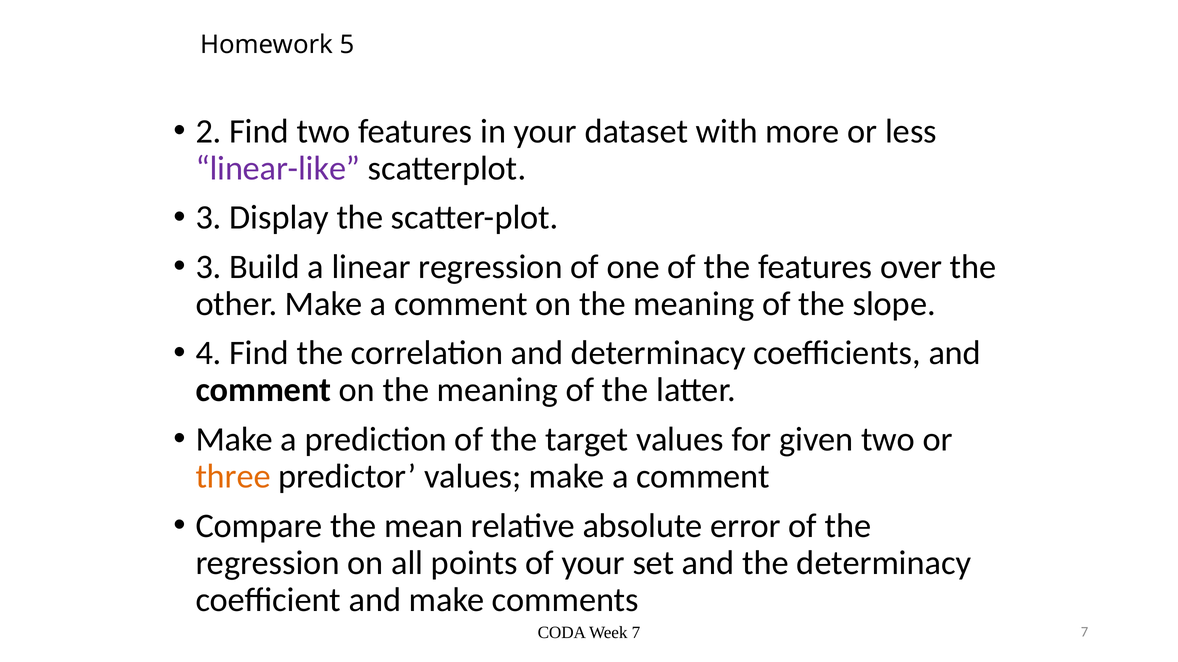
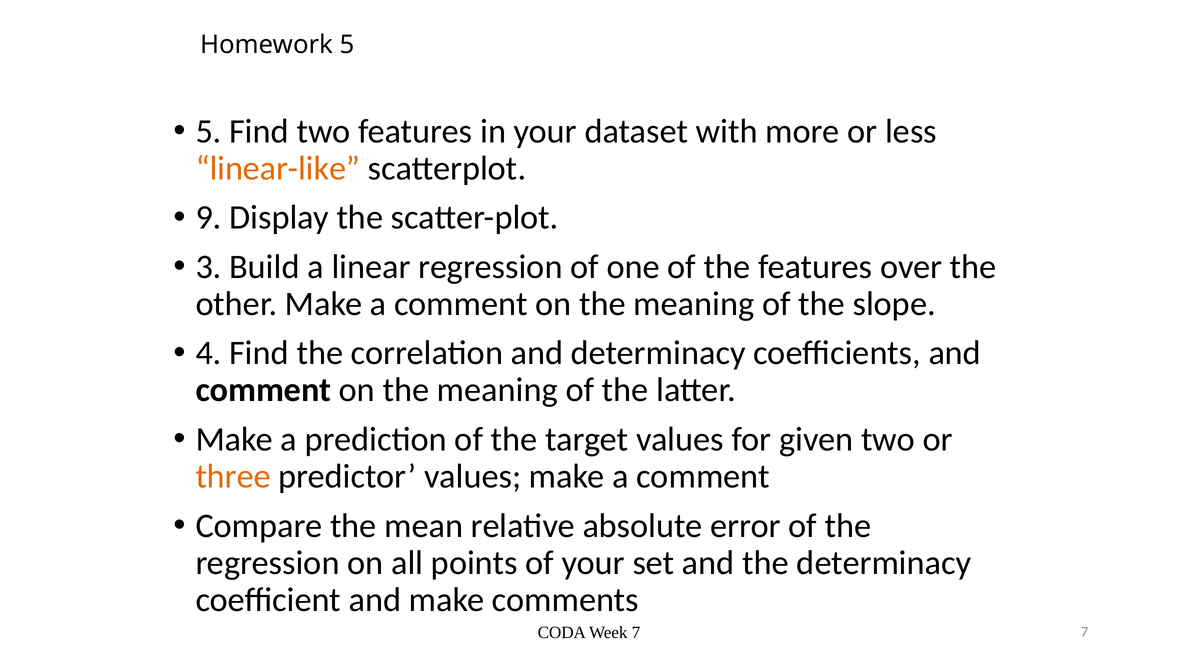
2: 2 -> 5 (209, 131)
linear-like colour: purple -> orange (278, 168)
3: 3 -> 9 (209, 218)
